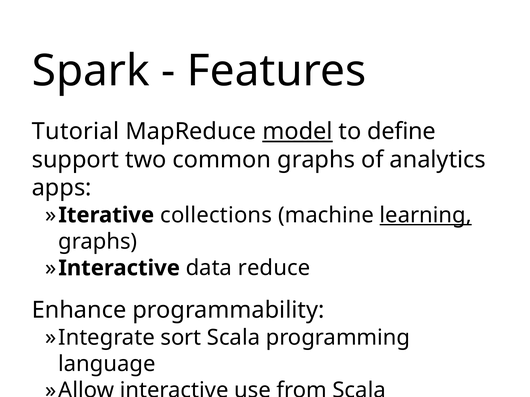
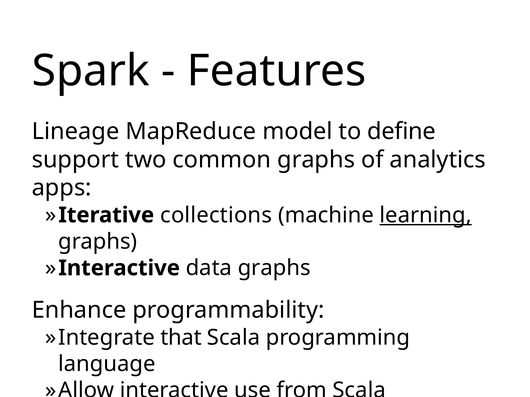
Tutorial: Tutorial -> Lineage (76, 132)
model underline: present -> none (297, 132)
data reduce: reduce -> graphs (274, 268)
sort: sort -> that (181, 338)
